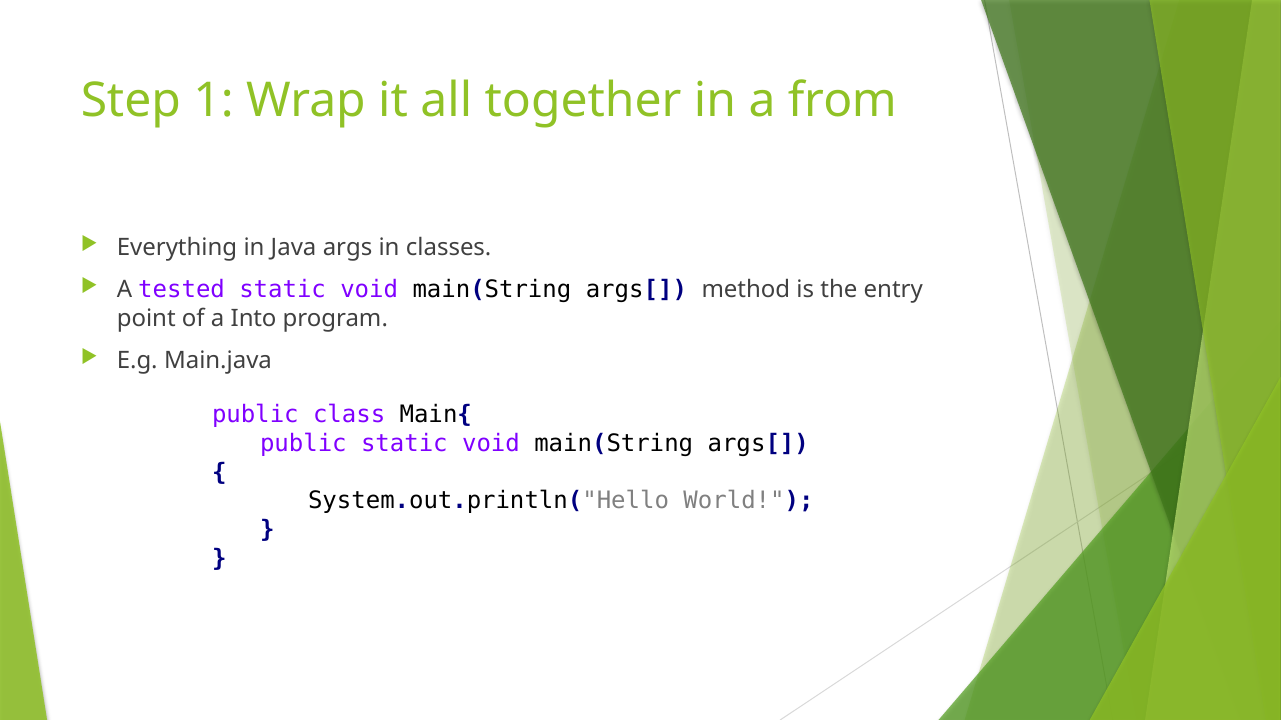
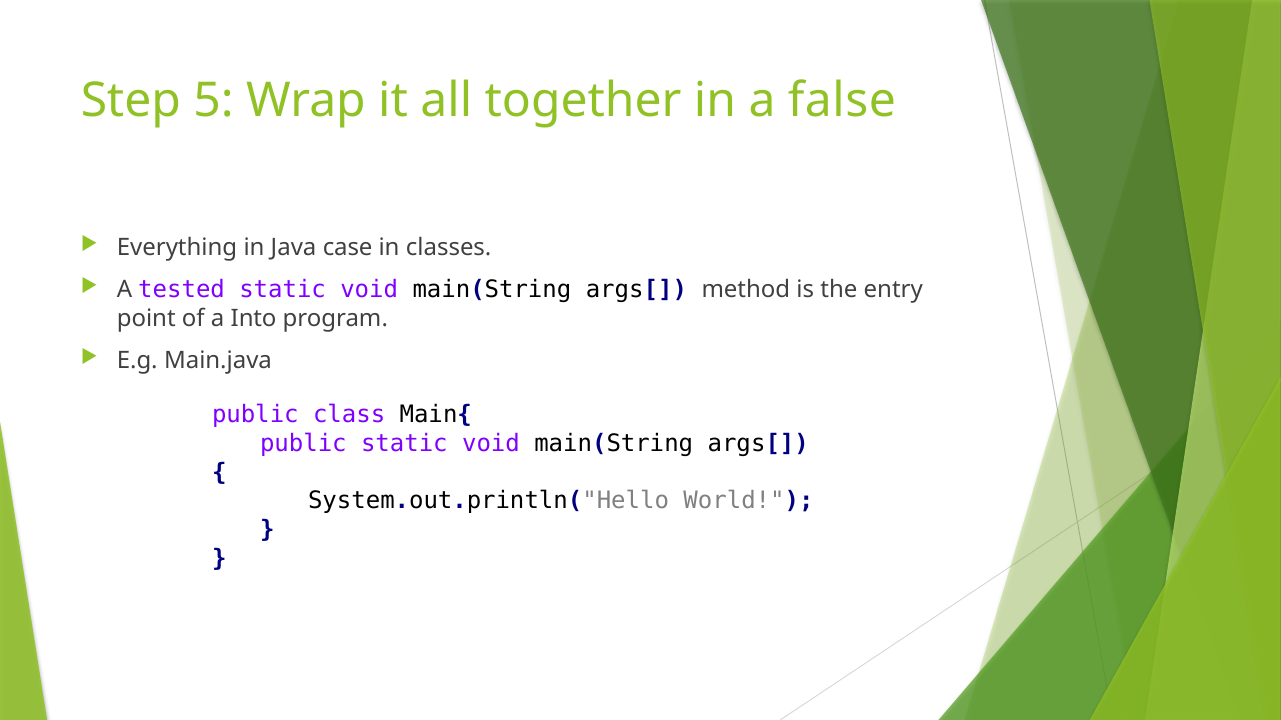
1: 1 -> 5 (214, 101)
from: from -> false (842, 101)
args: args -> case (348, 248)
